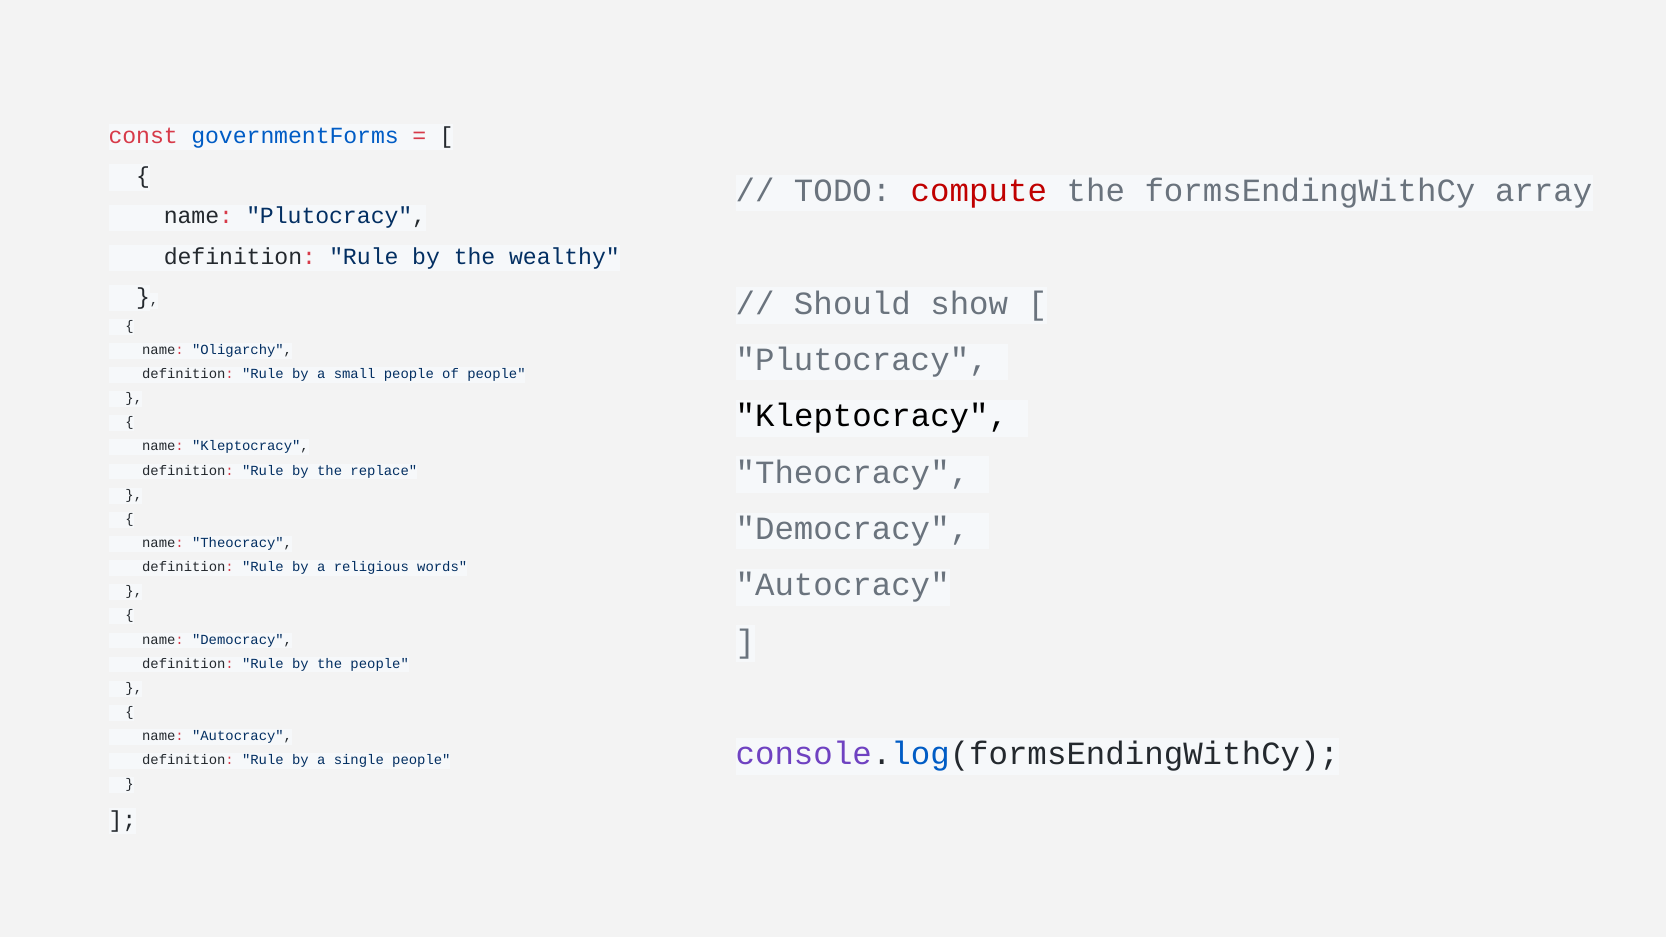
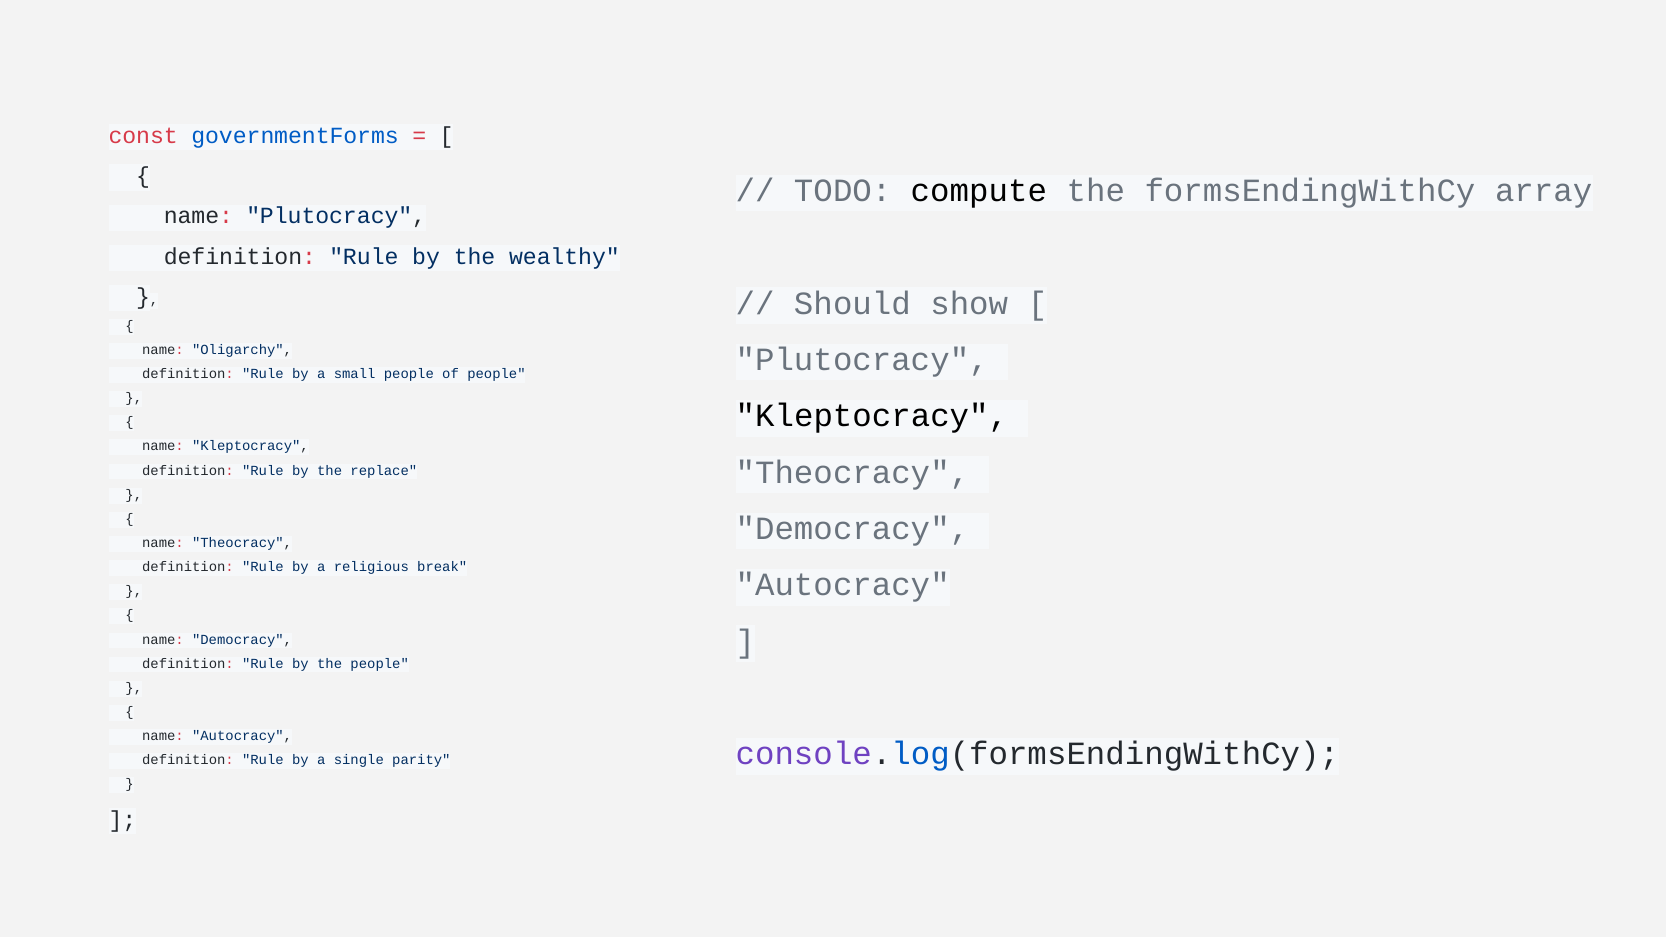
compute colour: red -> black (979, 191)
words: words -> break (442, 567)
single people: people -> parity (421, 760)
